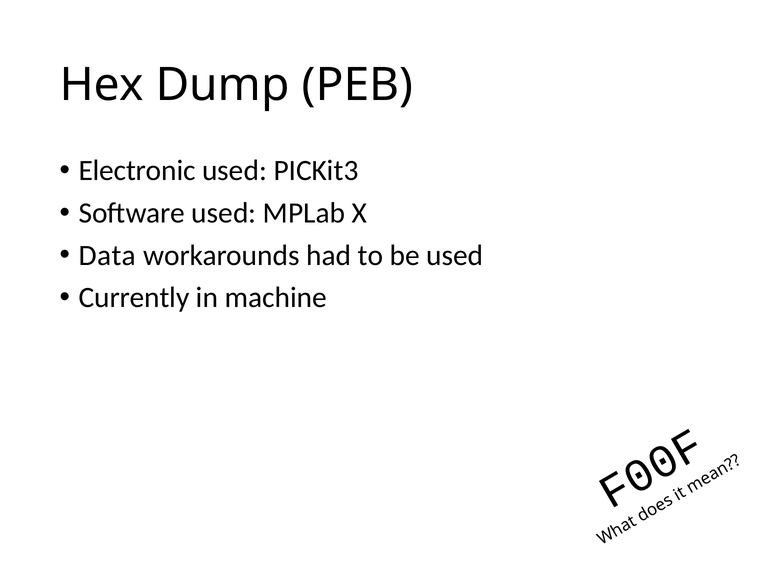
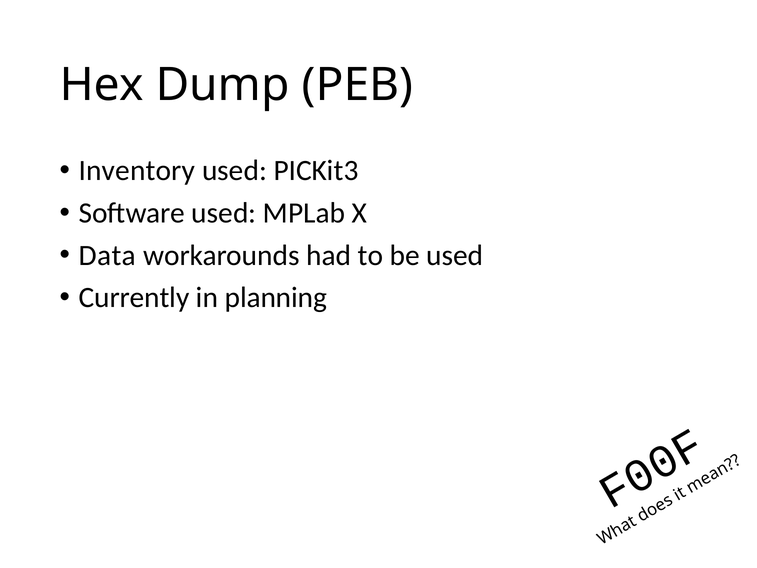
Electronic: Electronic -> Inventory (137, 171)
machine: machine -> planning (276, 298)
